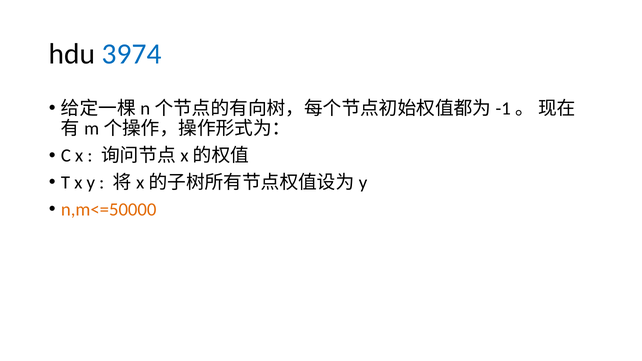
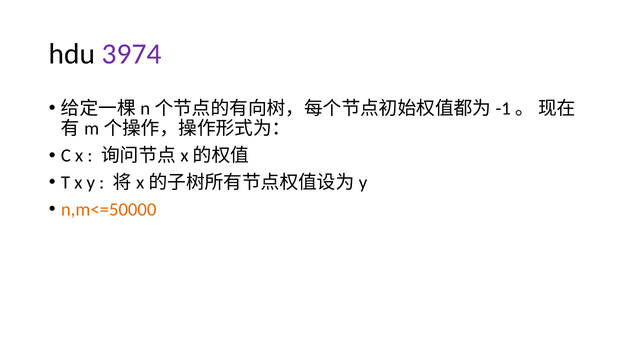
3974 colour: blue -> purple (132, 54)
